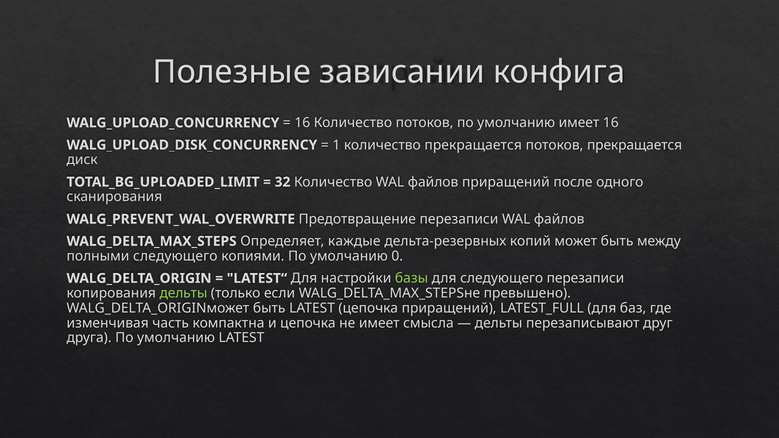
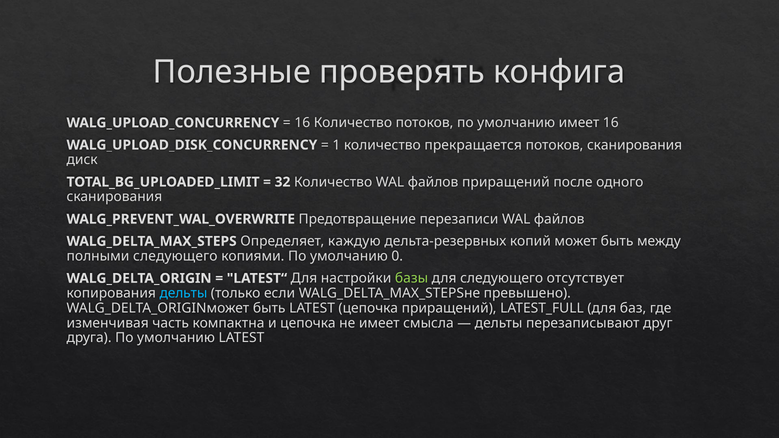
зависании: зависании -> проверять (402, 72)
потоков прекращается: прекращается -> сканирования (635, 145)
каждые: каждые -> каждую (354, 241)
следующего перезаписи: перезаписи -> отсутствует (585, 278)
дельты colour: light green -> light blue (183, 293)
